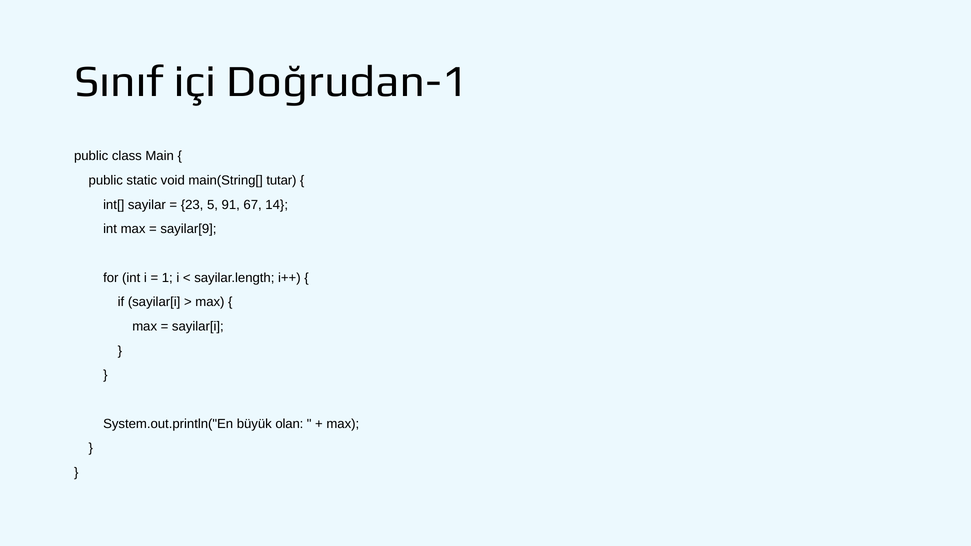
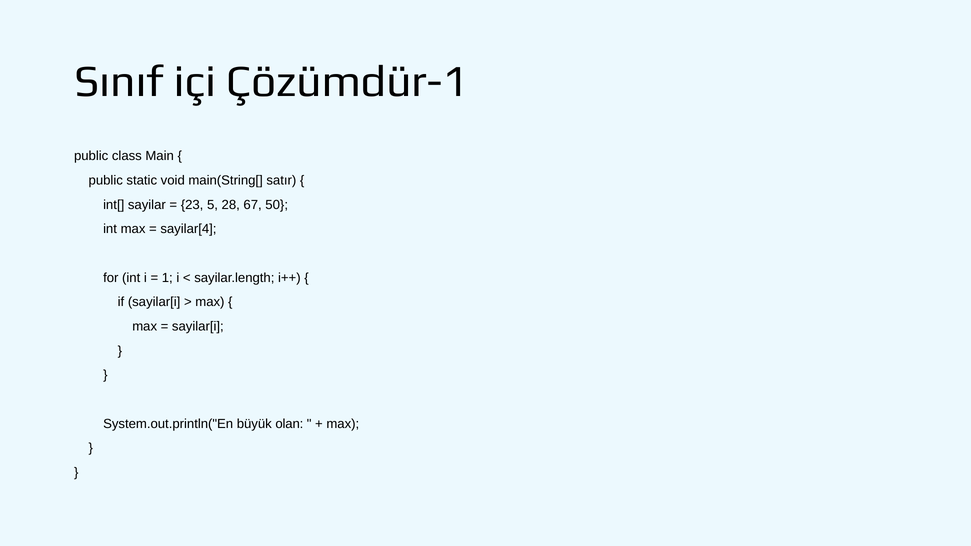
Doğrudan-1: Doğrudan-1 -> Çözümdür-1 (347, 82)
tutar: tutar -> satır (281, 180)
91: 91 -> 28 (231, 205)
14: 14 -> 50 (277, 205)
sayilar[9: sayilar[9 -> sayilar[4 (188, 229)
